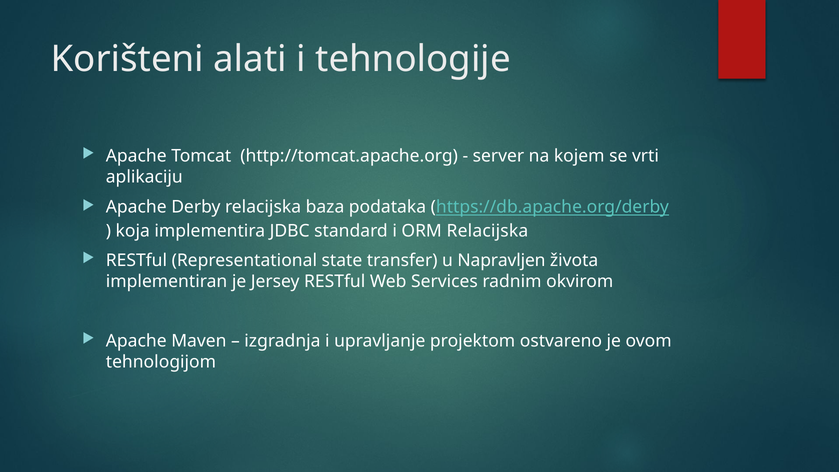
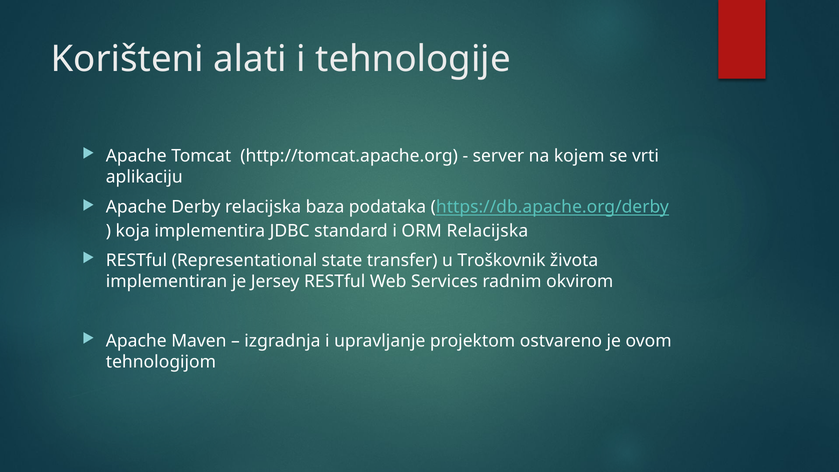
Napravljen: Napravljen -> Troškovnik (501, 261)
